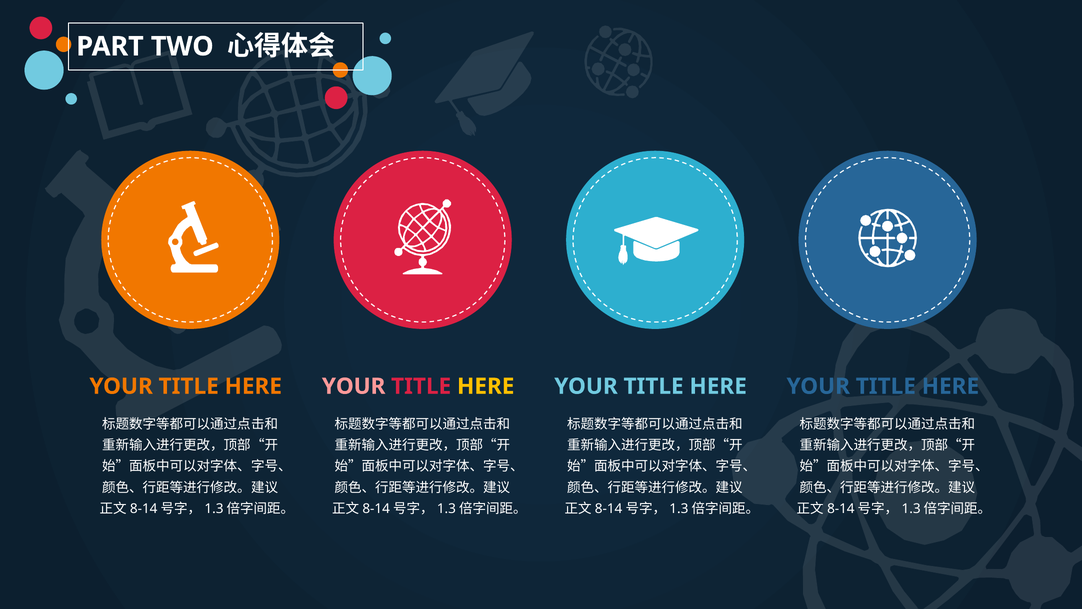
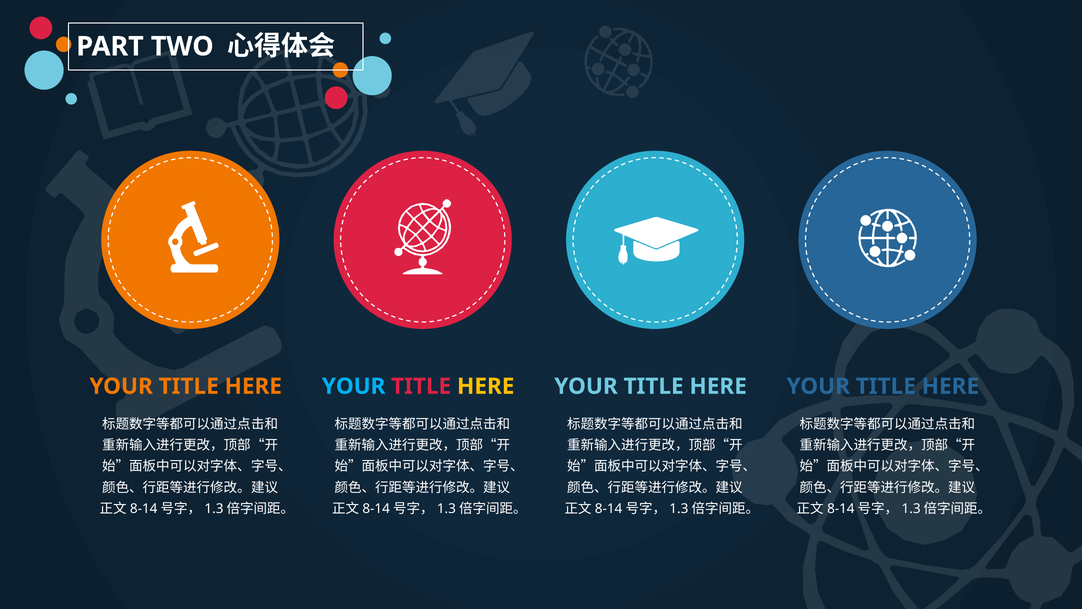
YOUR colour: pink -> light blue (354, 386)
